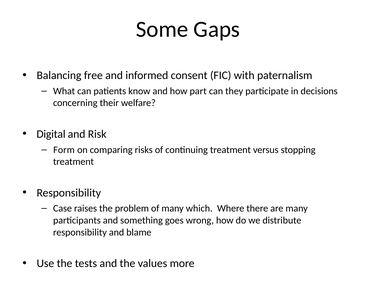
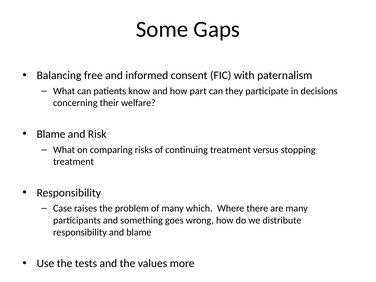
Digital: Digital -> Blame (51, 134)
Form: Form -> What (64, 150)
